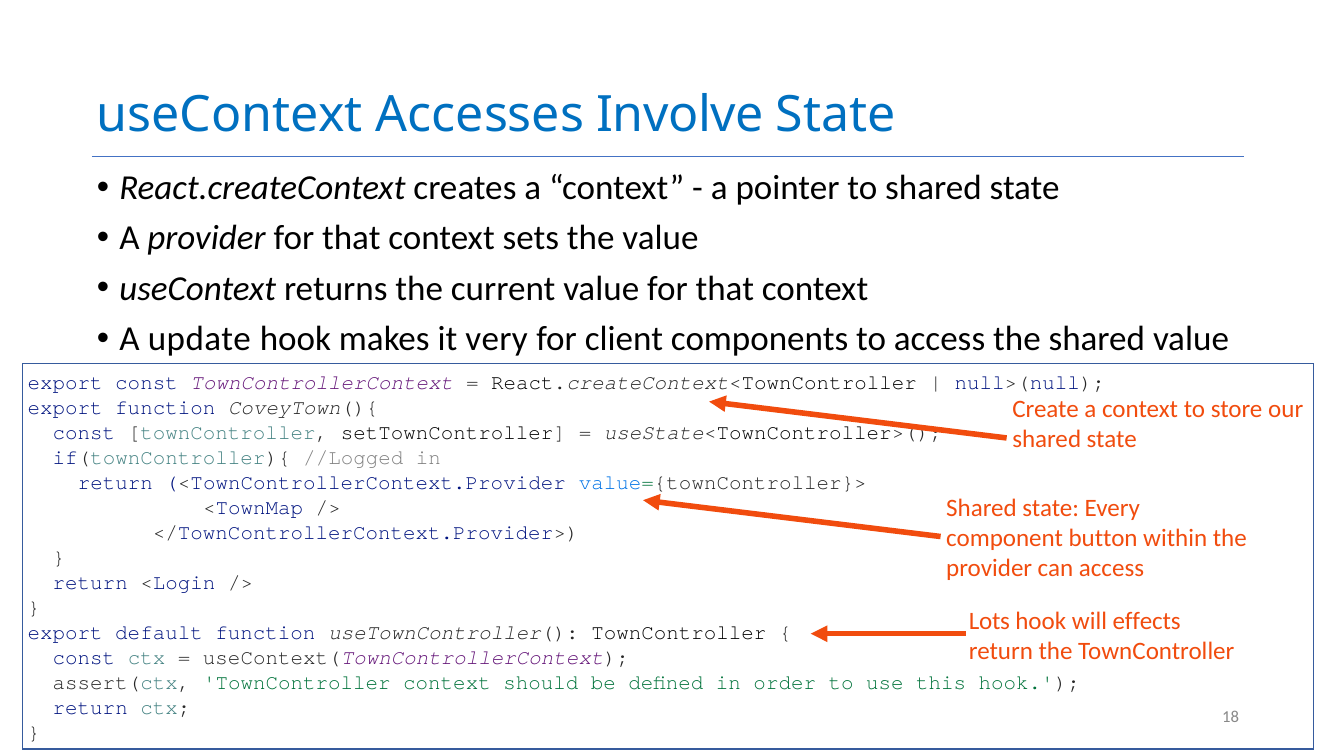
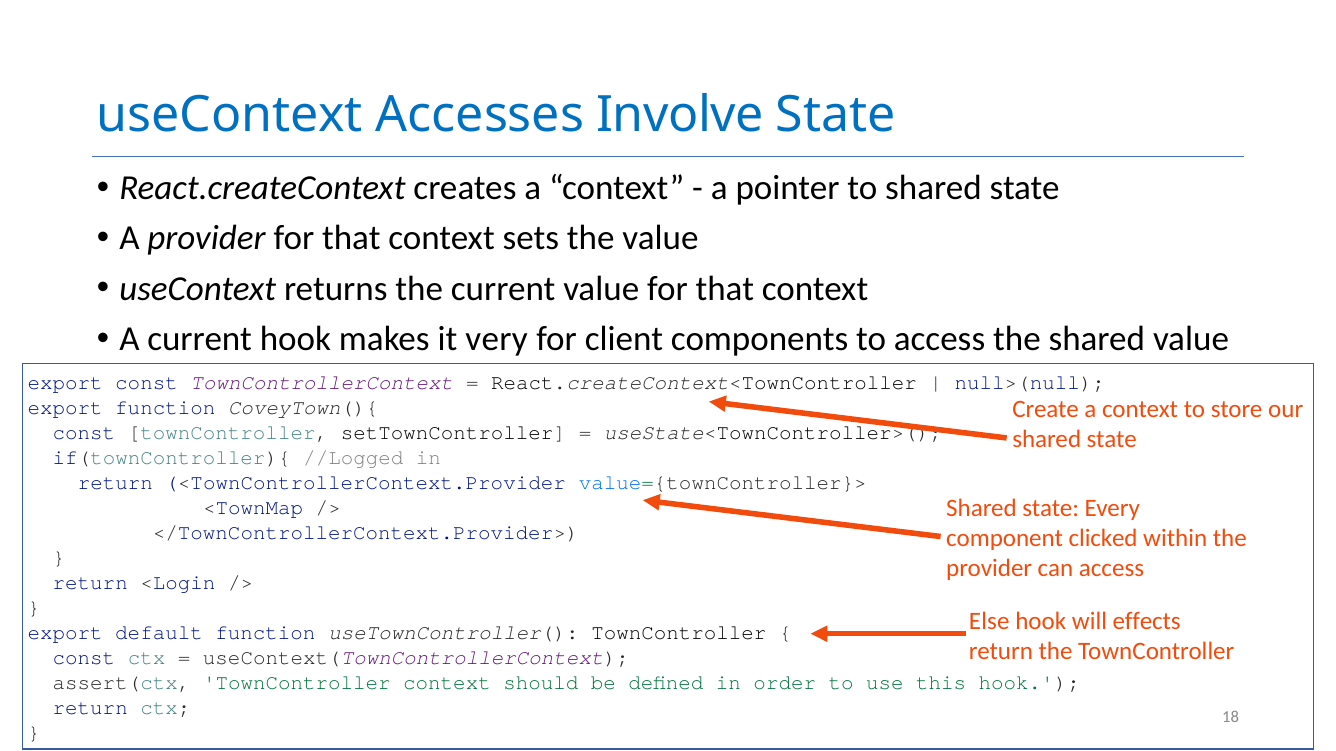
A update: update -> current (200, 339)
button: button -> clicked (1103, 538)
Lots: Lots -> Else (989, 622)
